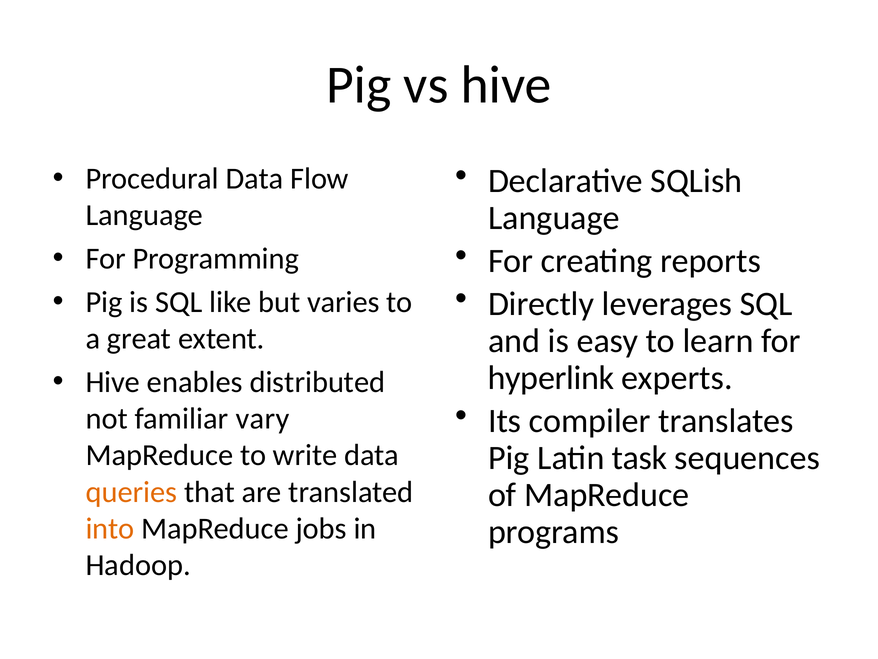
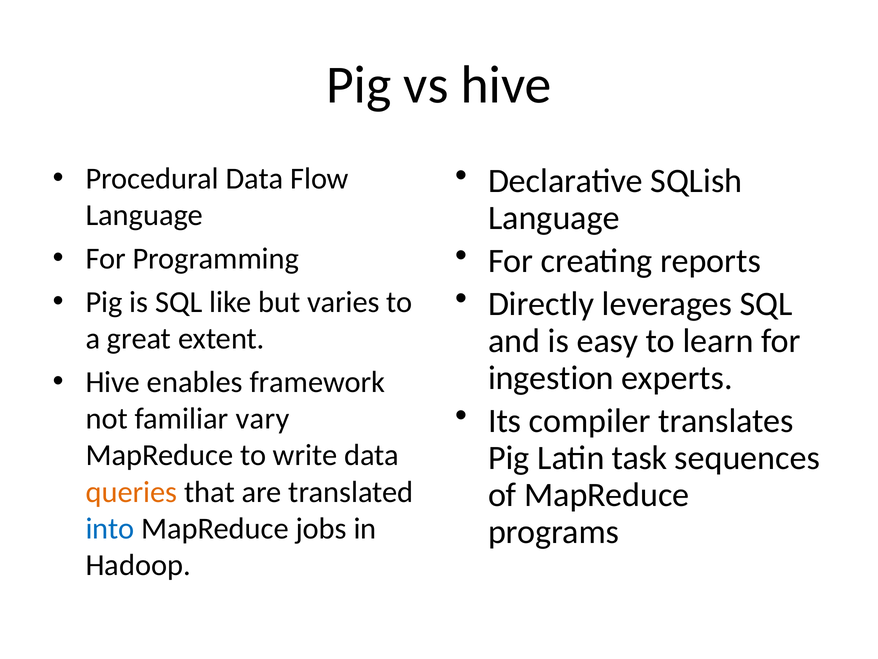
hyperlink: hyperlink -> ingestion (551, 378)
distributed: distributed -> framework (317, 382)
into colour: orange -> blue (110, 528)
